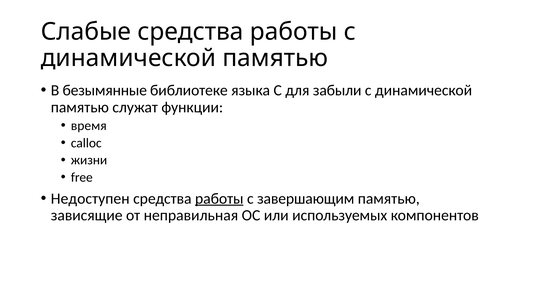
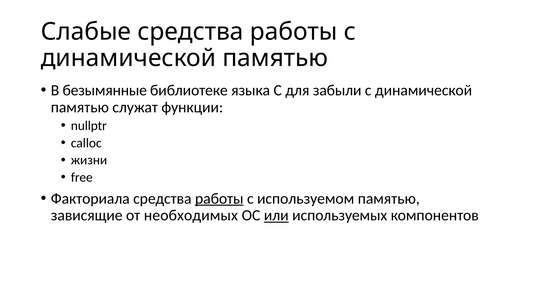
время: время -> nullptr (89, 126)
Недоступен: Недоступен -> Факториала (90, 199)
завершающим: завершающим -> используемом (306, 199)
неправильная: неправильная -> необходимых (191, 215)
или underline: none -> present (276, 215)
